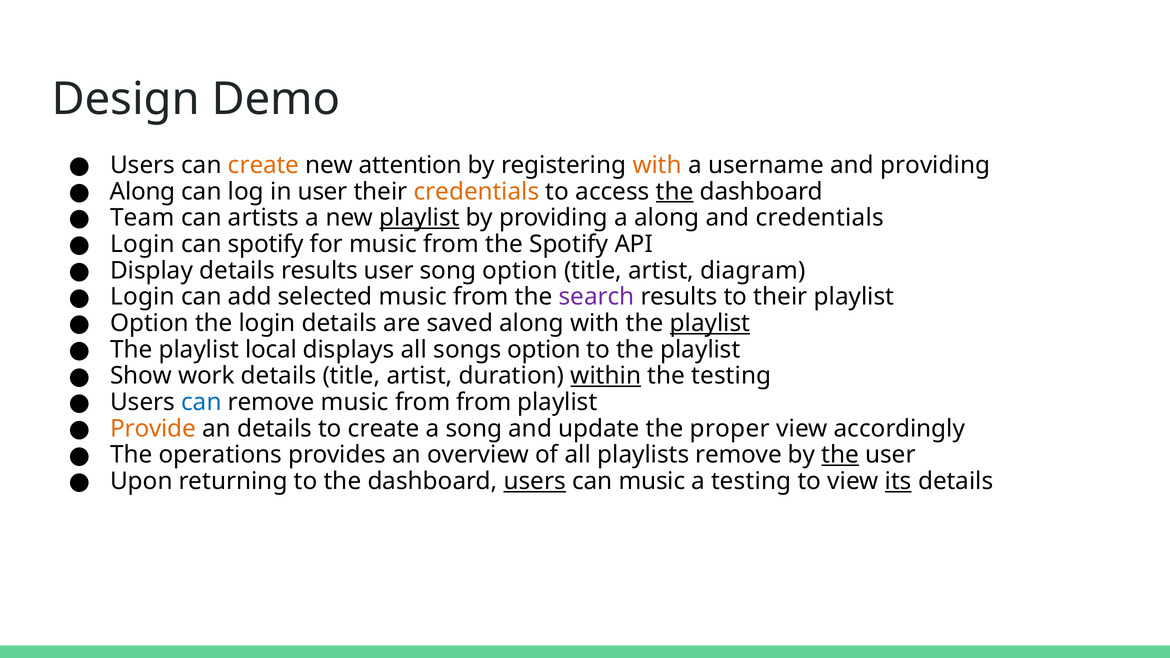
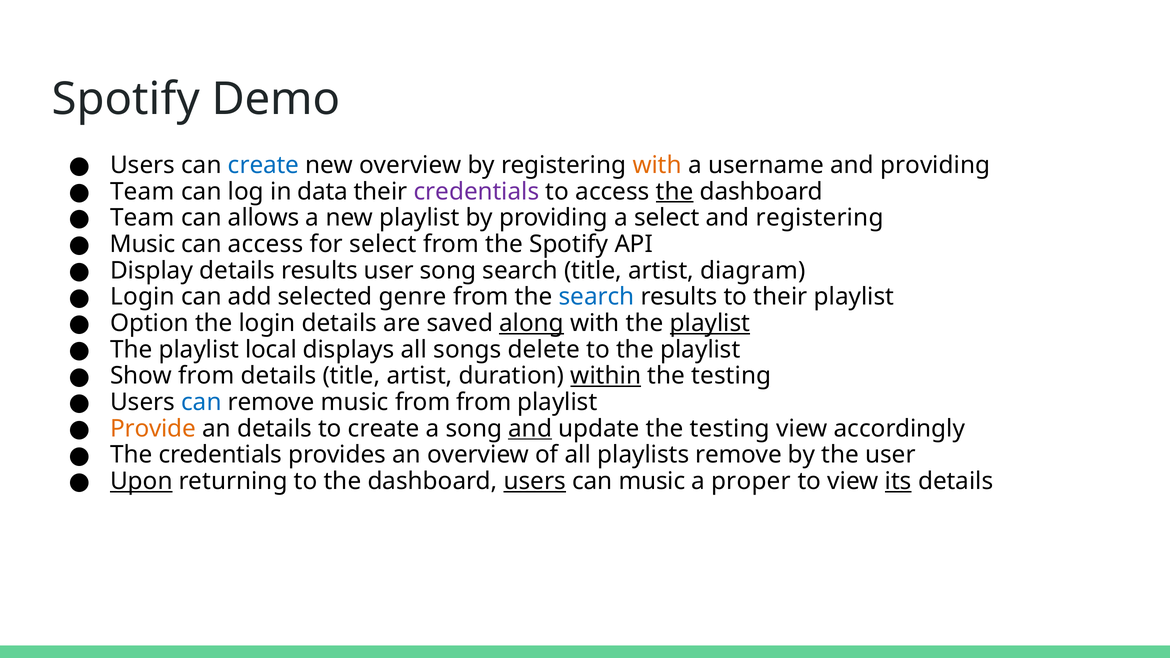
Design: Design -> Spotify (126, 99)
create colour: orange -> blue (264, 165)
new attention: attention -> overview (410, 165)
Along: Along -> Team (142, 192)
in user: user -> data (323, 192)
credentials colour: orange -> purple (477, 192)
artists: artists -> allows (264, 218)
playlist underline: present -> none (419, 218)
a along: along -> select (667, 218)
and credentials: credentials -> registering (820, 218)
Login: Login -> Music (143, 244)
can spotify: spotify -> access (266, 244)
for music: music -> select (383, 244)
song option: option -> search (520, 271)
selected music: music -> genre (413, 297)
search colour: purple -> blue (597, 297)
along underline: none -> present (532, 323)
songs option: option -> delete (544, 350)
Show work: work -> from (206, 376)
and underline: none -> present (530, 429)
update the proper: proper -> testing (730, 429)
The operations: operations -> credentials (220, 455)
the underline: present -> none (840, 455)
Upon underline: none -> present (141, 481)
a testing: testing -> proper (751, 481)
